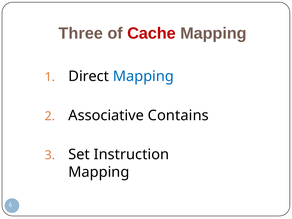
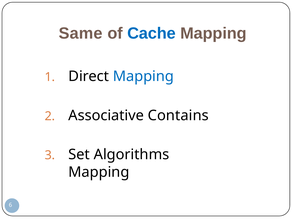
Three: Three -> Same (81, 33)
Cache colour: red -> blue (151, 33)
Instruction: Instruction -> Algorithms (131, 155)
